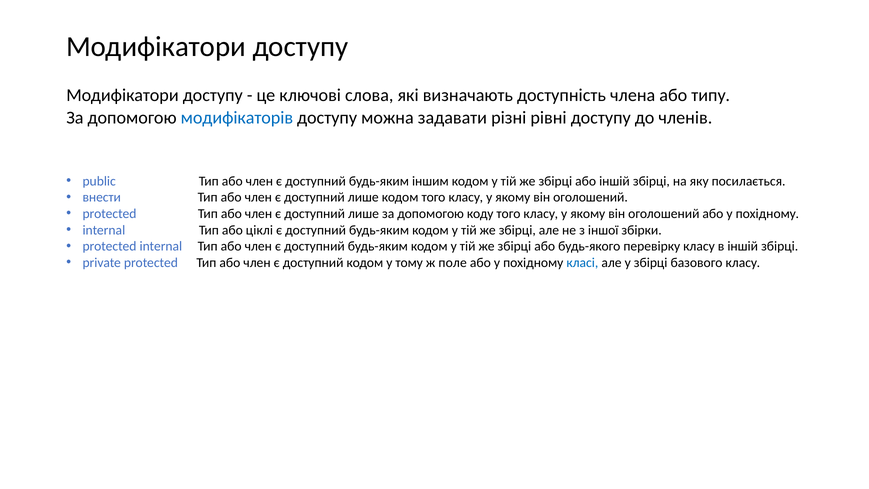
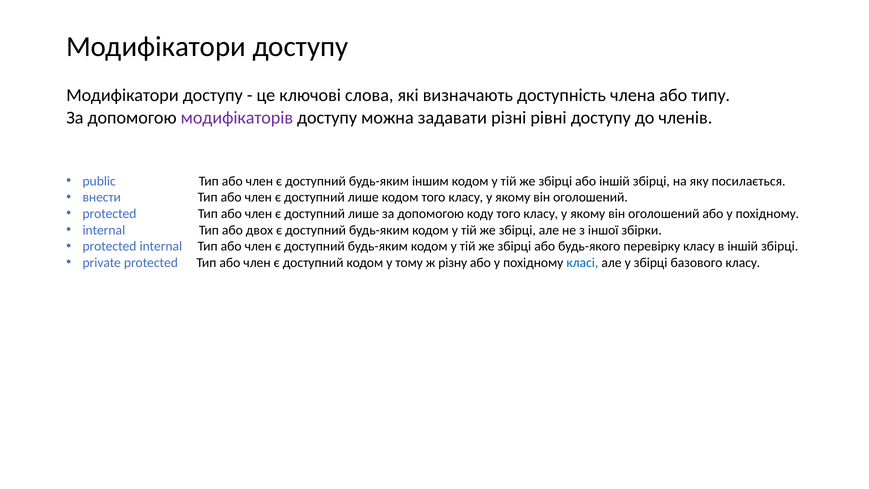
модифікаторів colour: blue -> purple (237, 118)
ціклі: ціклі -> двох (259, 230)
поле: поле -> різну (453, 263)
